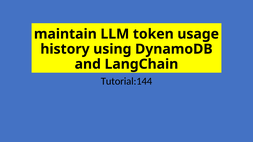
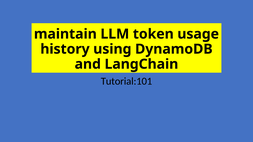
Tutorial:144: Tutorial:144 -> Tutorial:101 (126, 81)
